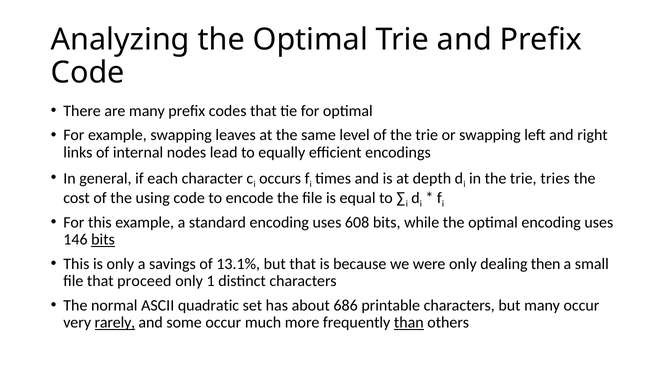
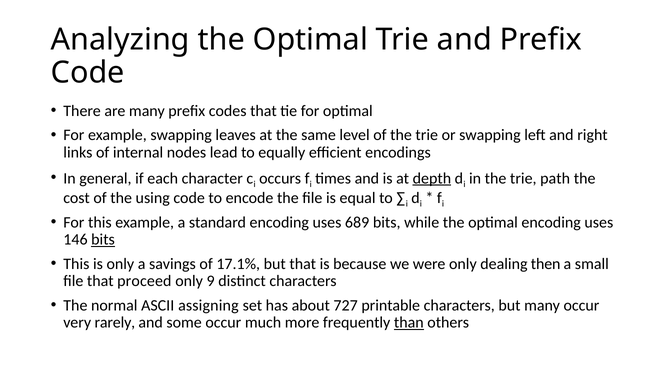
depth underline: none -> present (432, 178)
tries: tries -> path (555, 178)
608: 608 -> 689 (357, 223)
13.1%: 13.1% -> 17.1% (238, 264)
1: 1 -> 9 (211, 281)
quadratic: quadratic -> assigning (208, 305)
686: 686 -> 727 (346, 305)
rarely underline: present -> none (115, 323)
